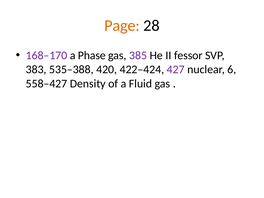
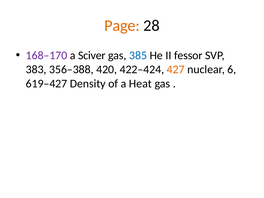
Phase: Phase -> Sciver (92, 55)
385 colour: purple -> blue (138, 55)
535–388: 535–388 -> 356–388 (71, 69)
427 colour: purple -> orange (176, 69)
558–427: 558–427 -> 619–427 (46, 84)
Fluid: Fluid -> Heat (140, 84)
